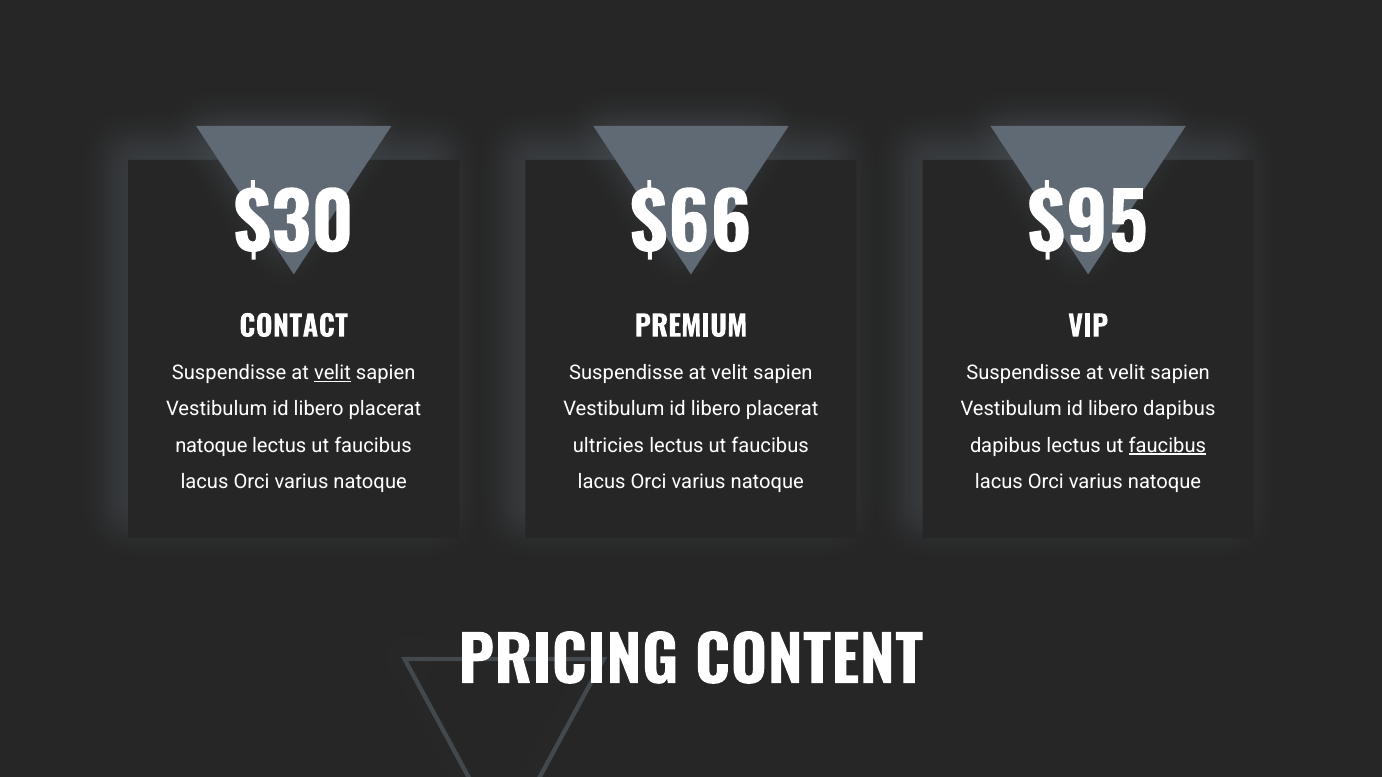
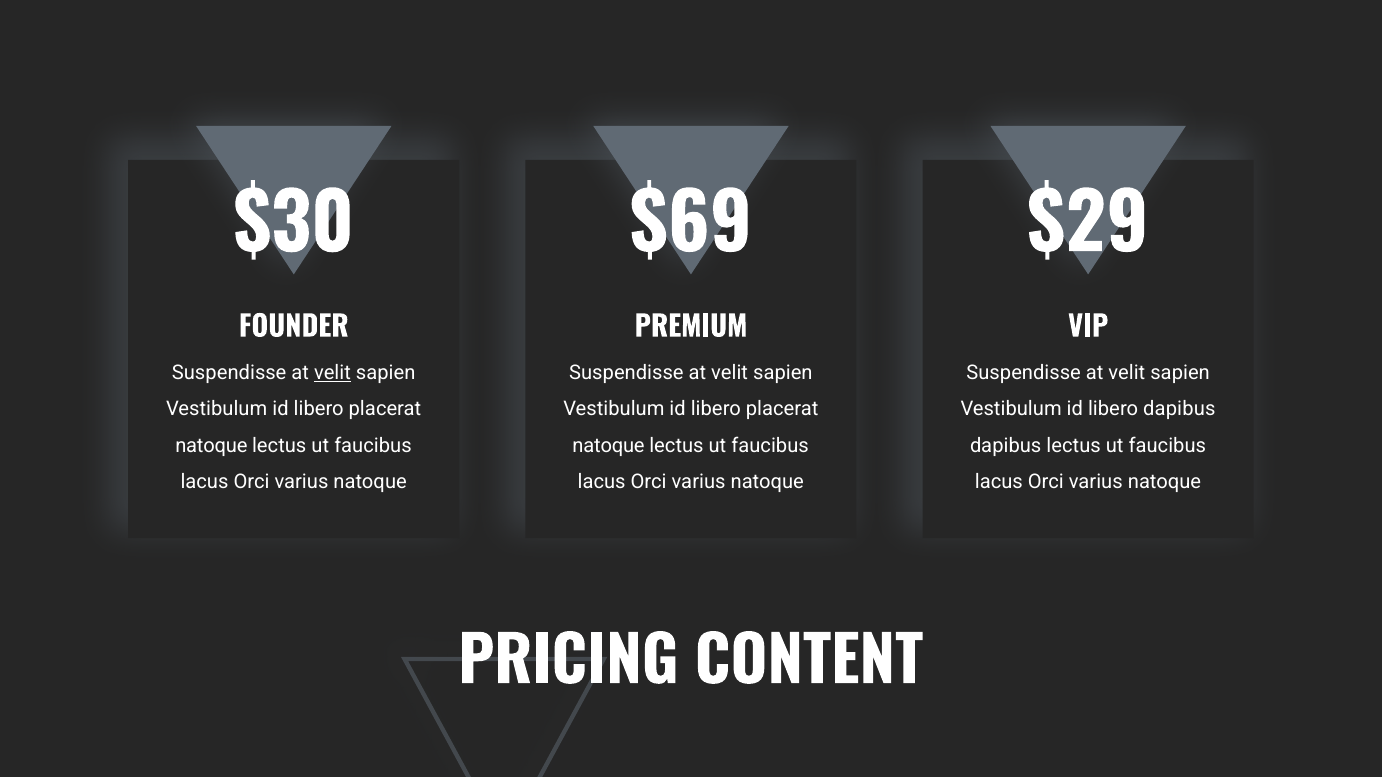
$66: $66 -> $69 (691, 226)
$95: $95 -> $29 (1088, 226)
CONTACT: CONTACT -> FOUNDER (294, 327)
ultricies: ultricies -> natoque (609, 446)
faucibus underline: present -> none (1167, 446)
